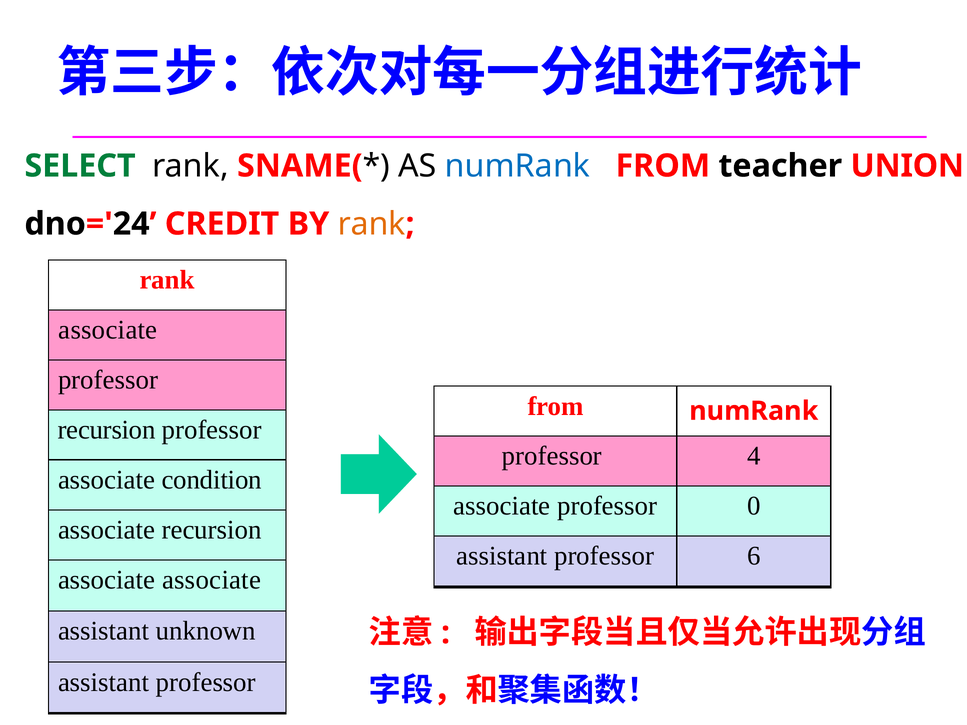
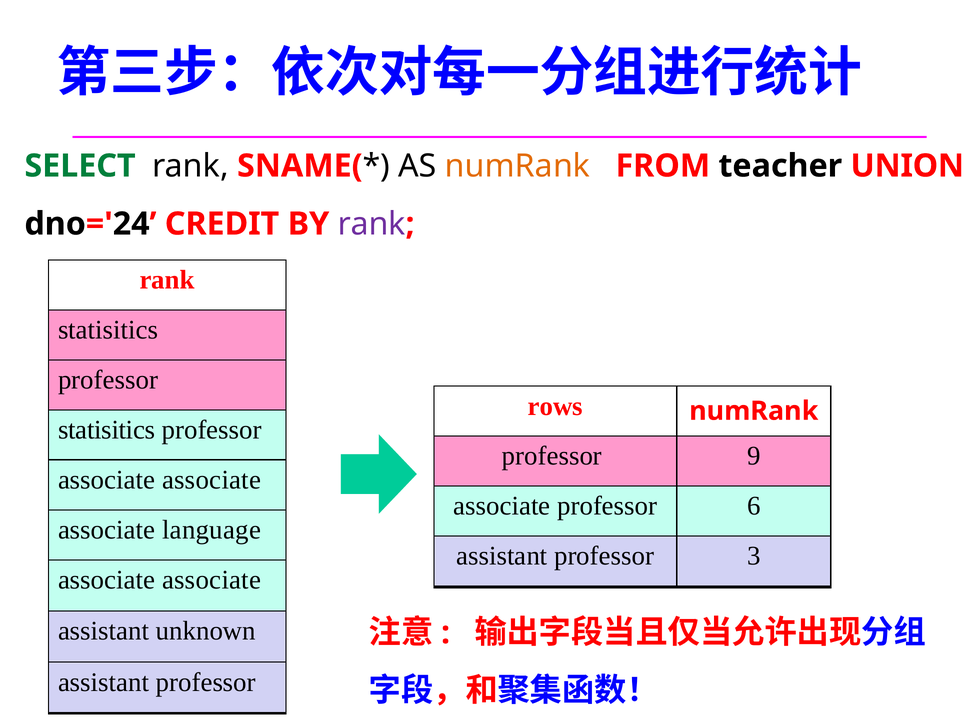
numRank colour: blue -> orange (518, 166)
rank colour: orange -> purple (372, 224)
associate: associate -> statisitics (108, 330)
from: from -> rows (555, 406)
recursion: recursion -> statisitics (107, 430)
4: 4 -> 9 (754, 456)
condition: condition -> associate (212, 480)
0: 0 -> 6 (754, 506)
associate recursion: recursion -> language (212, 530)
6: 6 -> 3 (754, 556)
